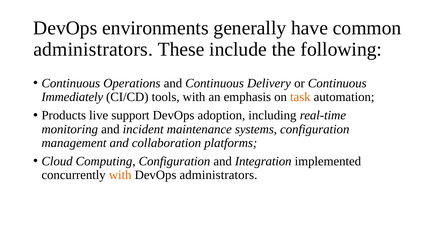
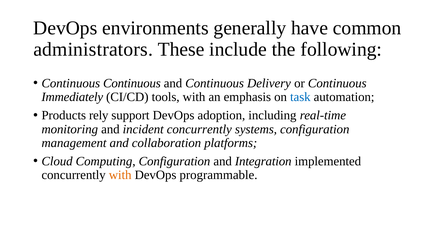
Continuous Operations: Operations -> Continuous (132, 83)
task colour: orange -> blue (300, 97)
live: live -> rely (99, 115)
incident maintenance: maintenance -> concurrently (199, 129)
DevOps administrators: administrators -> programmable (219, 175)
